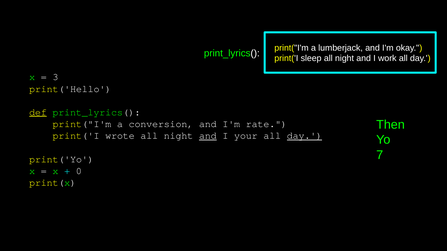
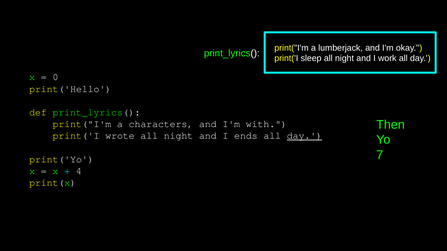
3: 3 -> 0 (56, 77)
def underline: present -> none (38, 112)
conversion: conversion -> characters (161, 124)
rate: rate -> with (266, 124)
and underline: present -> none (208, 136)
your: your -> ends (246, 136)
0: 0 -> 4 (79, 171)
